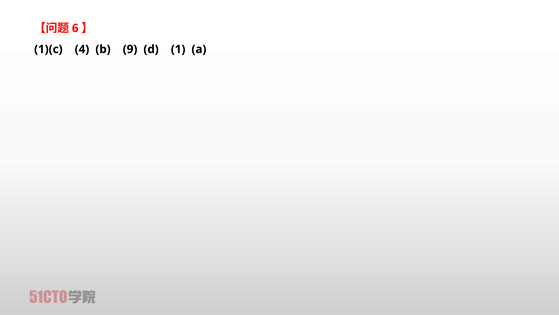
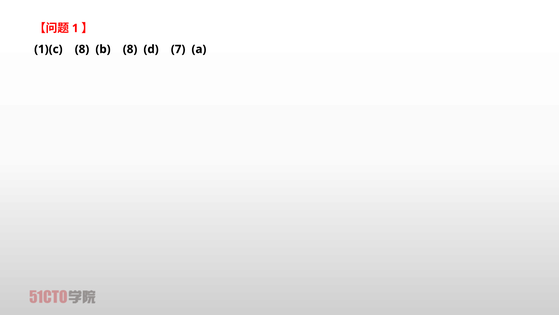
6: 6 -> 1 (75, 28)
1)(c 4: 4 -> 8 (82, 49)
b 9: 9 -> 8 (130, 49)
1: 1 -> 7 (178, 49)
